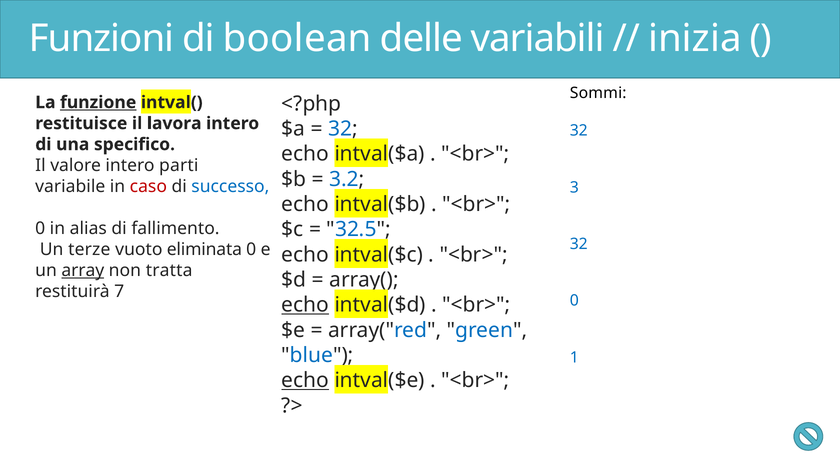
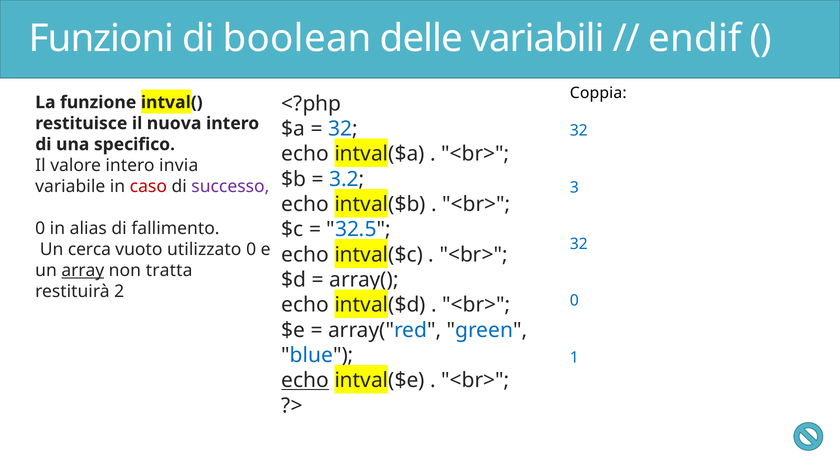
inizia: inizia -> endif (695, 39)
Sommi: Sommi -> Coppia (598, 93)
funzione underline: present -> none (98, 102)
lavora: lavora -> nuova (174, 124)
parti: parti -> invia (179, 166)
successo colour: blue -> purple (230, 187)
terze: terze -> cerca (89, 250)
eliminata: eliminata -> utilizzato (204, 250)
7: 7 -> 2 (119, 292)
echo underline: present -> none (305, 305)
